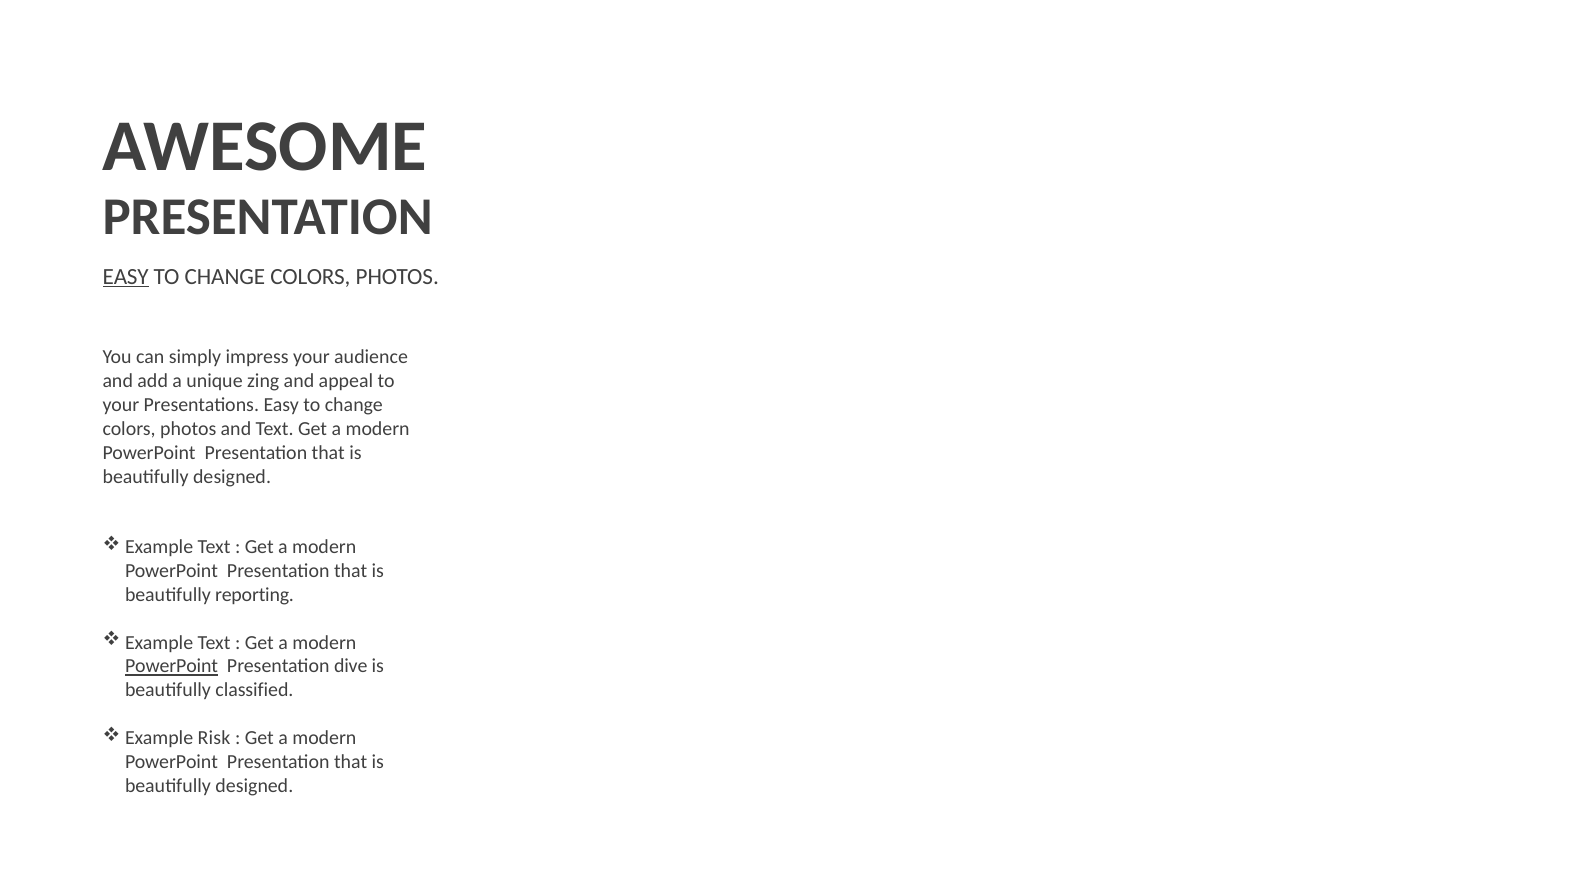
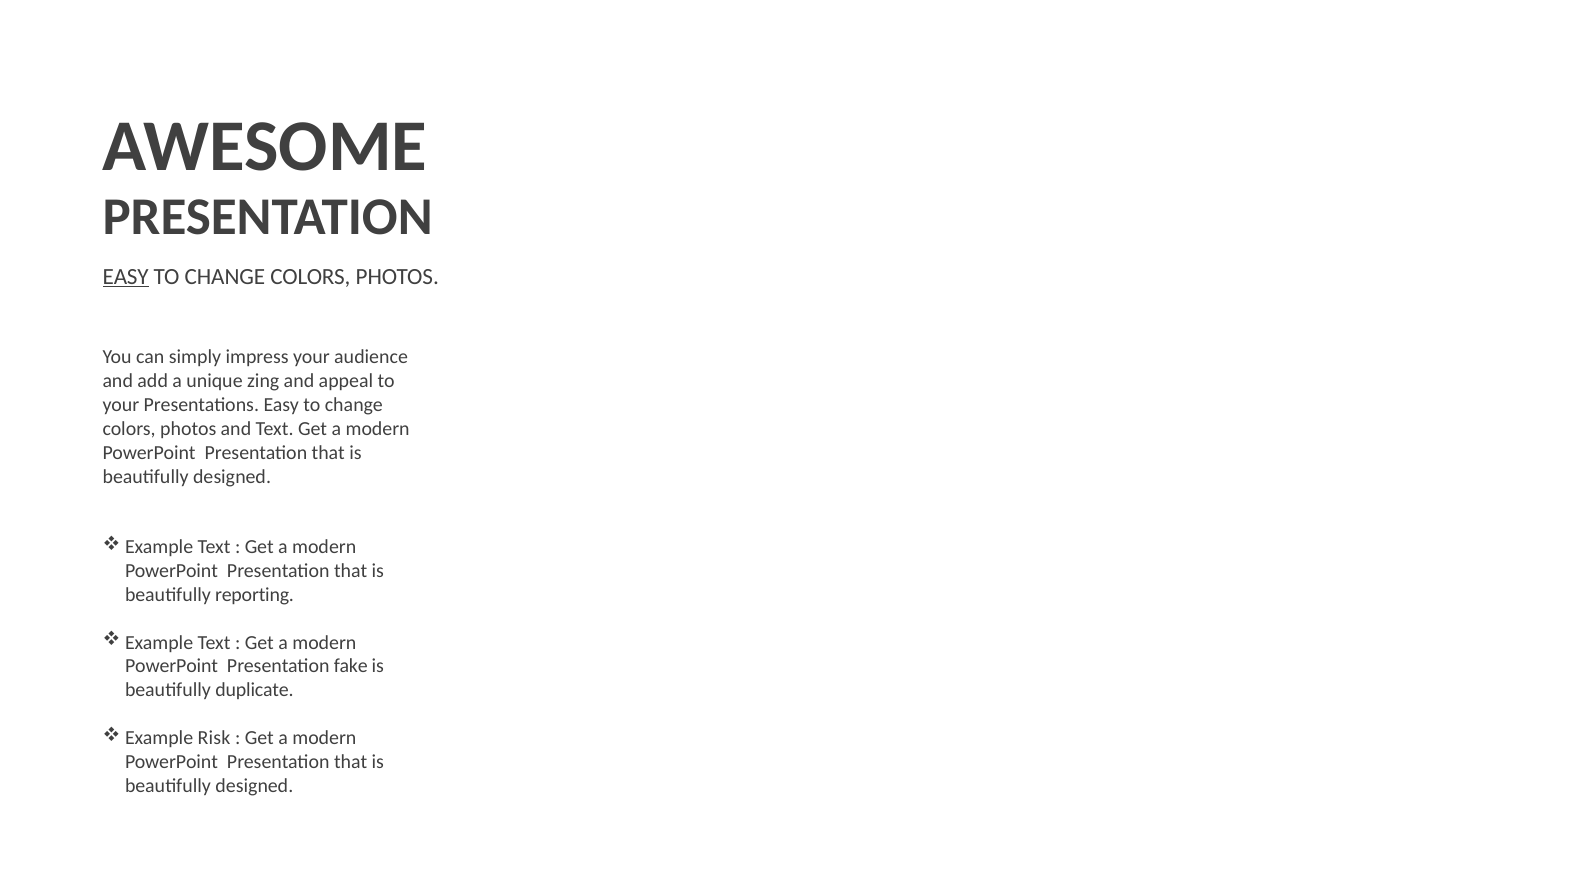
PowerPoint underline: present -> none (172, 667)
dive: dive -> fake (351, 667)
classified: classified -> duplicate (255, 691)
